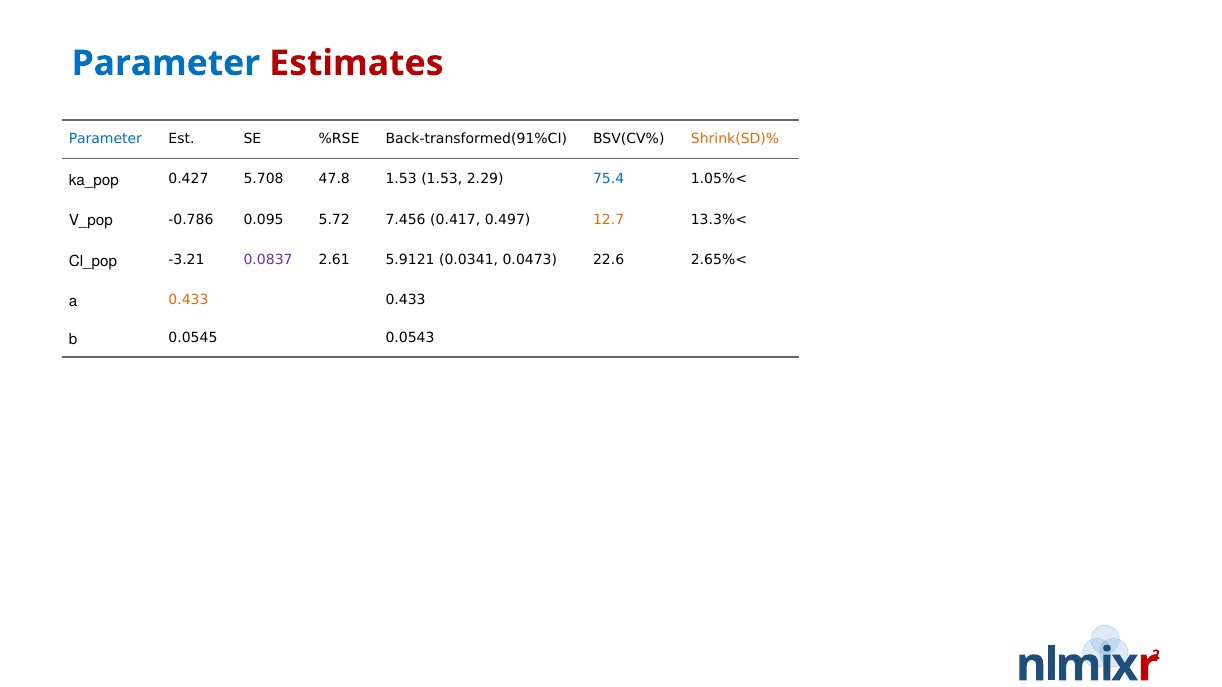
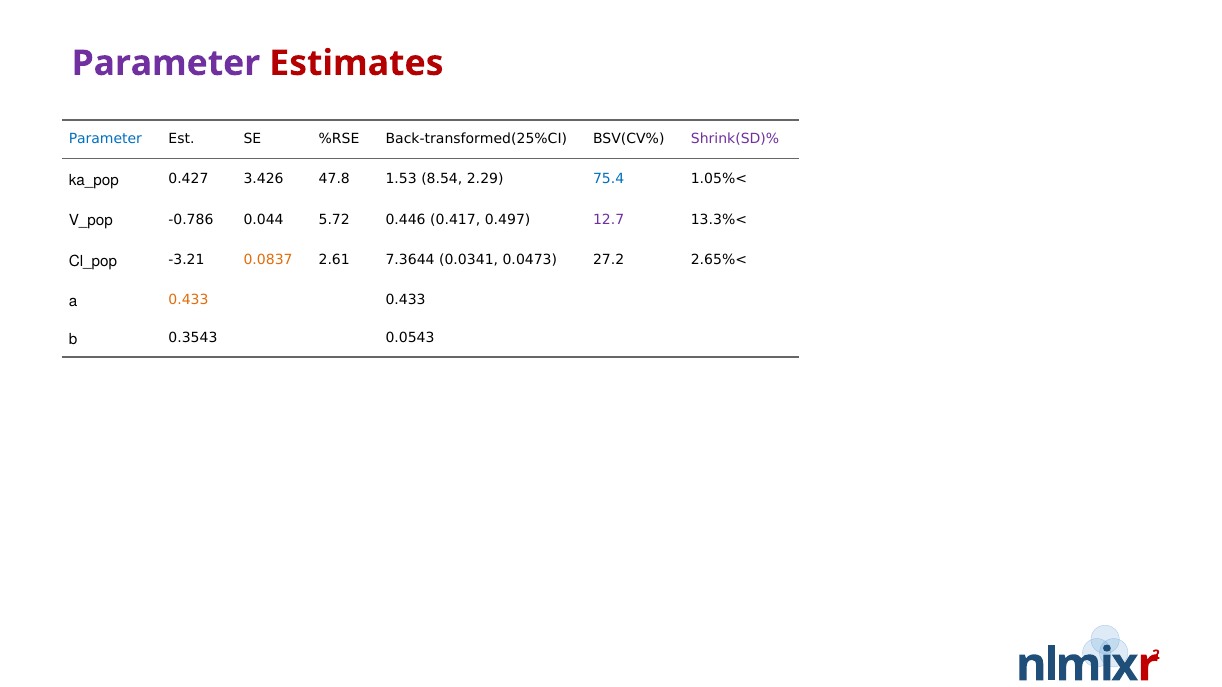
Parameter colour: blue -> purple (166, 63)
Back-transformed(91%CI: Back-transformed(91%CI -> Back-transformed(25%CI (476, 139)
Shrink(SD)% colour: orange -> purple (735, 139)
5.708: 5.708 -> 3.426 (264, 179)
1.53 1.53: 1.53 -> 8.54 (442, 179)
0.095: 0.095 -> 0.044 (264, 220)
7.456: 7.456 -> 0.446 (406, 220)
12.7 colour: orange -> purple (609, 220)
0.0837 colour: purple -> orange (268, 260)
5.9121: 5.9121 -> 7.3644 (410, 260)
22.6: 22.6 -> 27.2 (609, 260)
0.0545: 0.0545 -> 0.3543 (193, 338)
